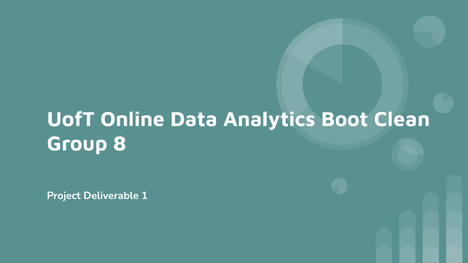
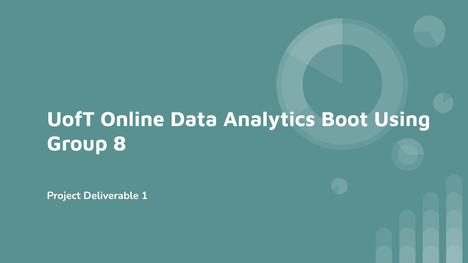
Clean: Clean -> Using (402, 119)
